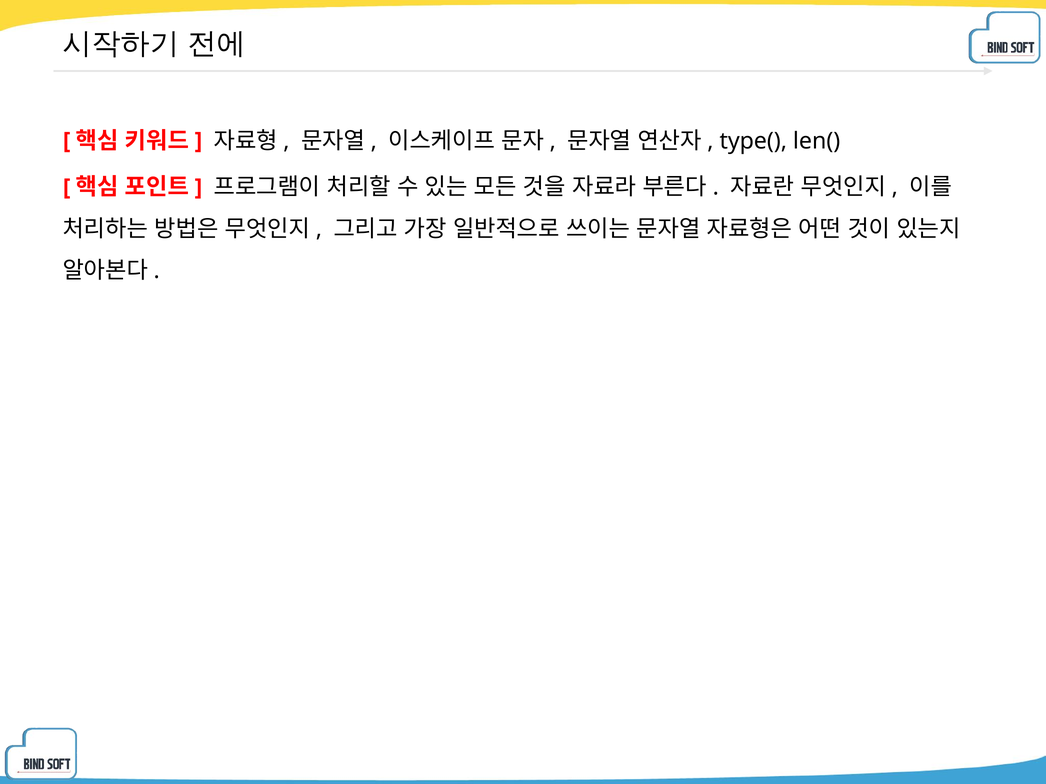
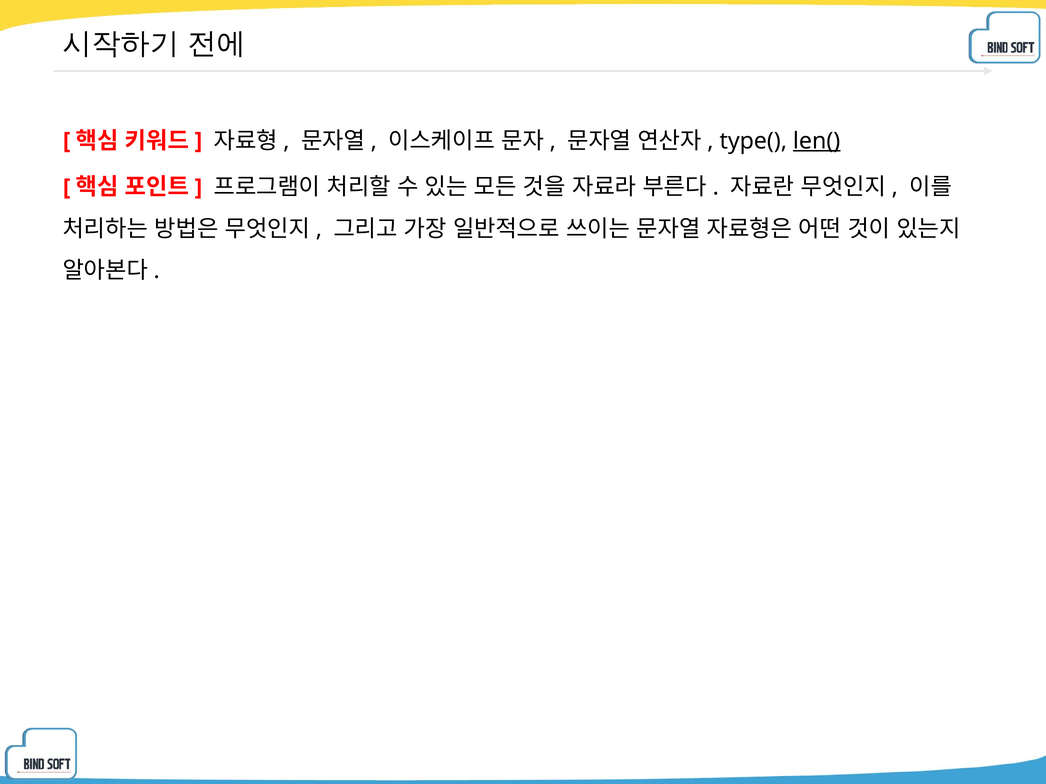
len( underline: none -> present (817, 141)
